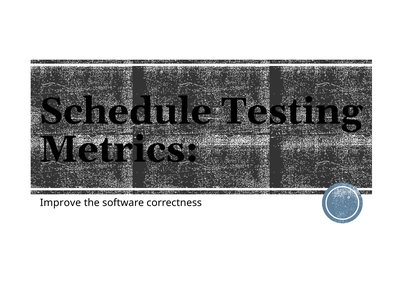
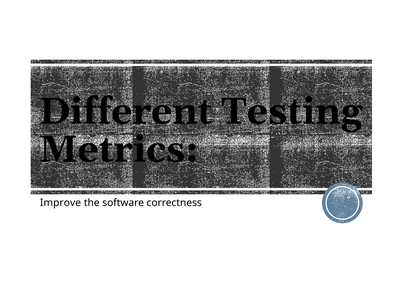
Schedule: Schedule -> Different (126, 111)
